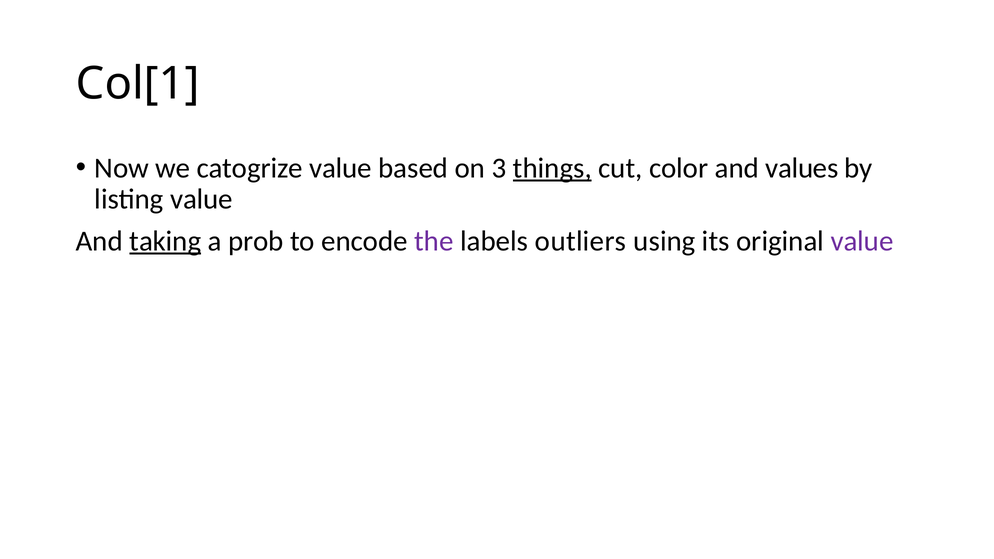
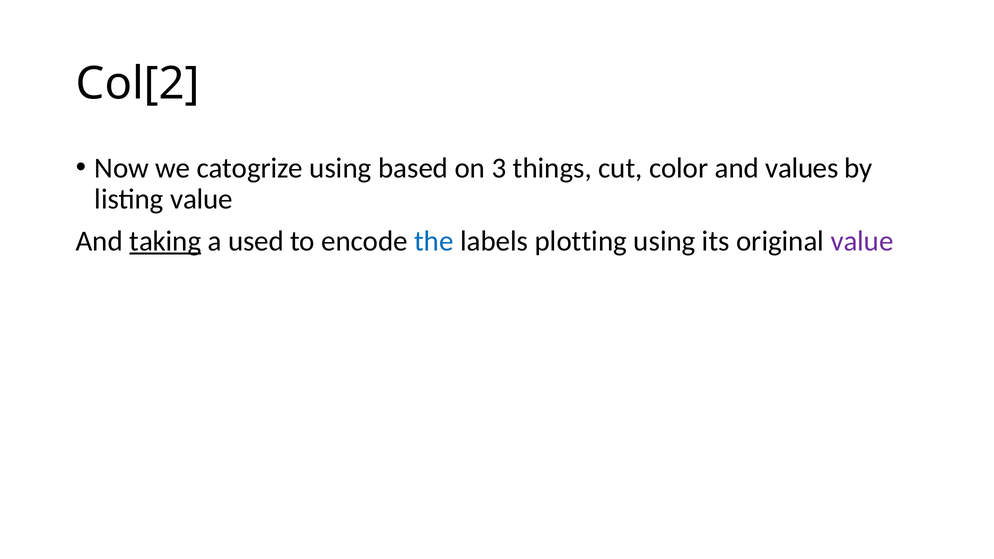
Col[1: Col[1 -> Col[2 (138, 83)
catogrize value: value -> using (340, 168)
things underline: present -> none (552, 168)
prob: prob -> used (256, 241)
the colour: purple -> blue (434, 241)
outliers: outliers -> plotting (581, 241)
